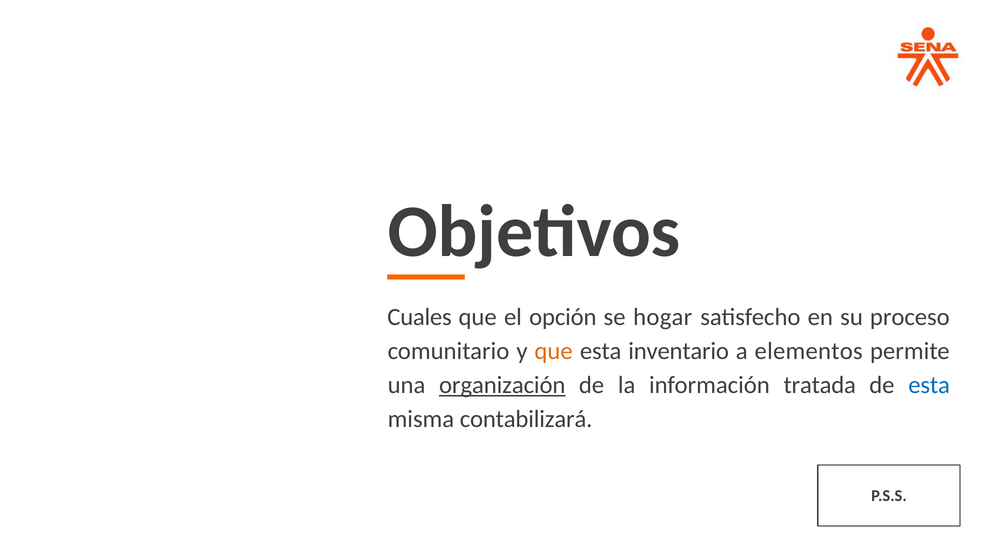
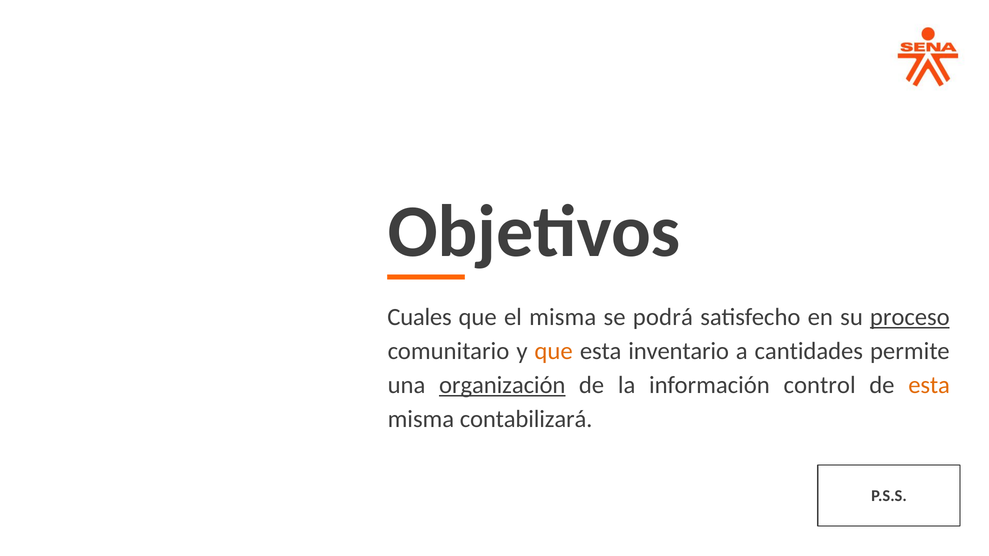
el opción: opción -> misma (563, 317)
hogar: hogar -> podrá (663, 317)
proceso underline: none -> present (910, 317)
elementos: elementos -> cantidades (809, 351)
tratada: tratada -> control (820, 385)
esta colour: blue -> orange (929, 385)
